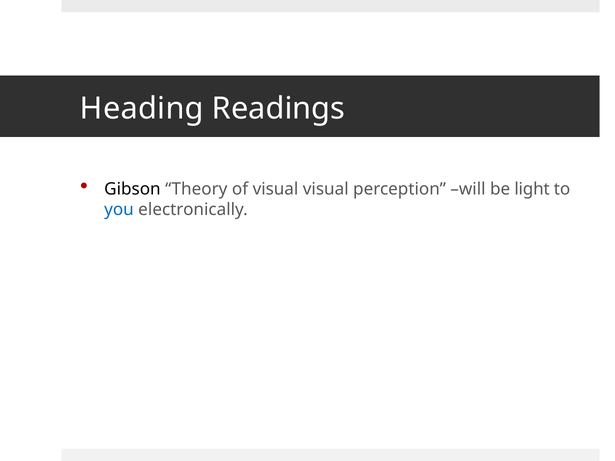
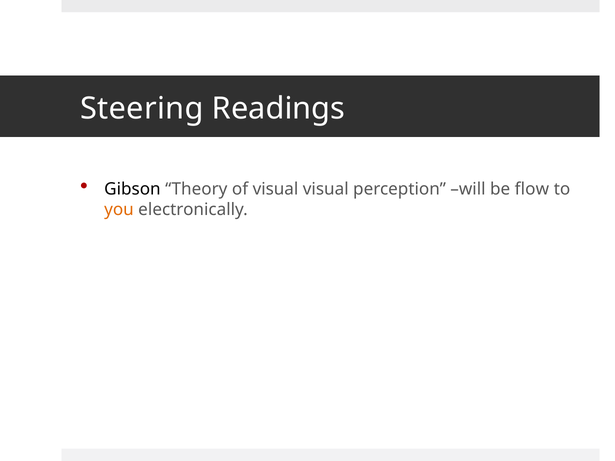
Heading: Heading -> Steering (142, 108)
light: light -> flow (532, 189)
you colour: blue -> orange (119, 210)
